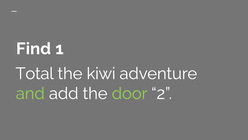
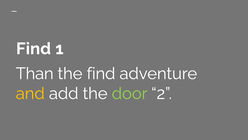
Total: Total -> Than (35, 73)
the kiwi: kiwi -> find (101, 73)
and colour: light green -> yellow (30, 93)
